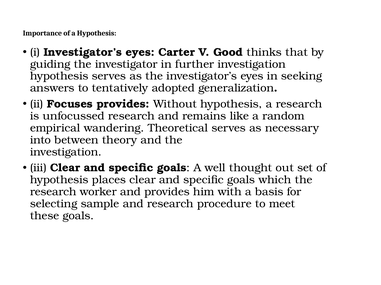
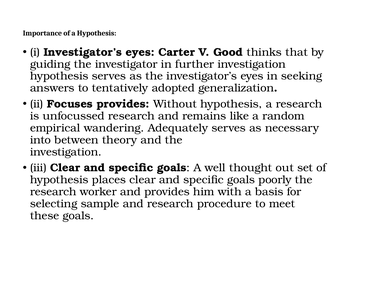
Theoretical: Theoretical -> Adequately (178, 128)
which: which -> poorly (275, 180)
